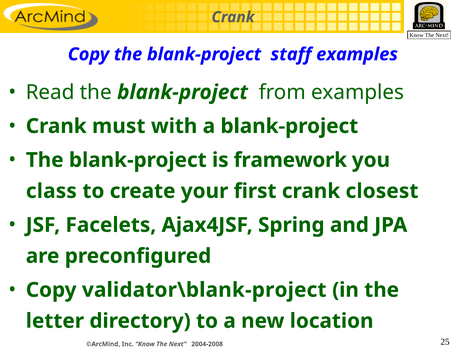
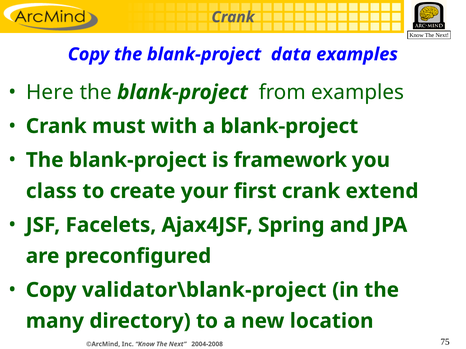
staff: staff -> data (291, 54)
Read: Read -> Here (50, 92)
closest: closest -> extend (382, 191)
letter: letter -> many (55, 321)
25: 25 -> 75 (445, 342)
